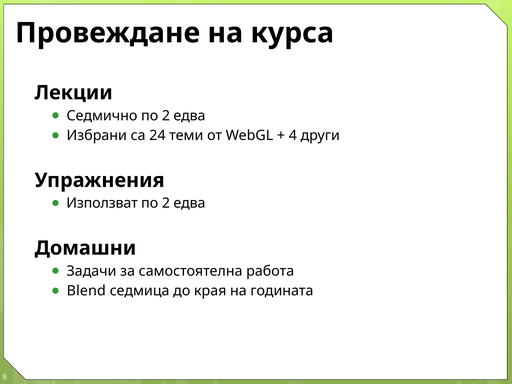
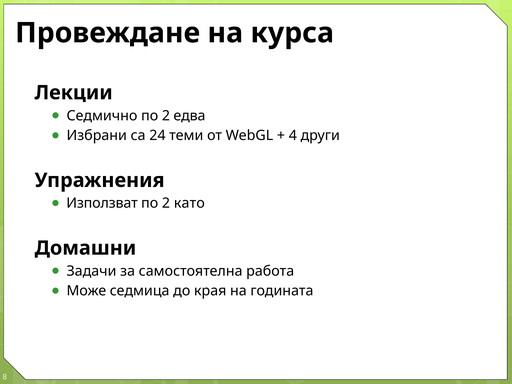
едва: едва -> като (189, 203)
Blend: Blend -> Може (86, 291)
